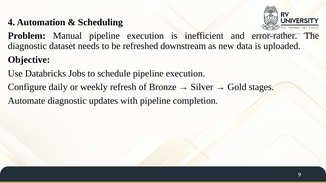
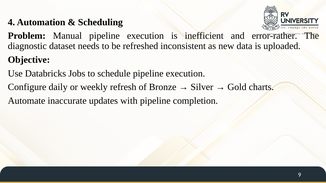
downstream: downstream -> inconsistent (183, 46)
stages: stages -> charts (261, 87)
Automate diagnostic: diagnostic -> inaccurate (67, 101)
